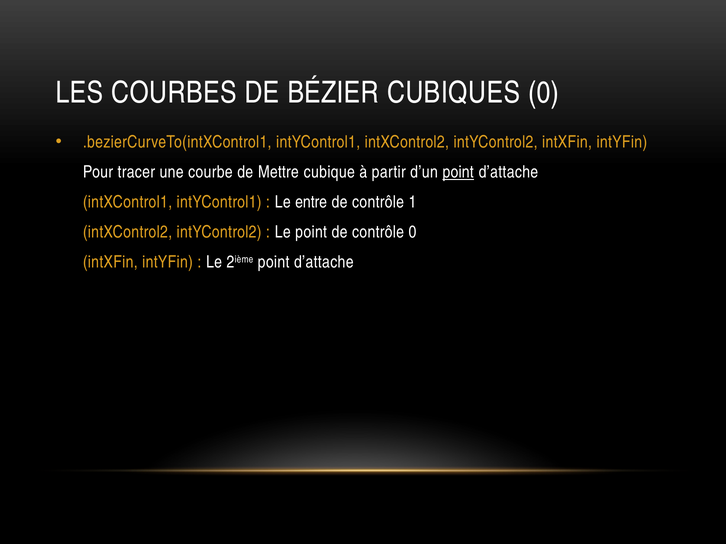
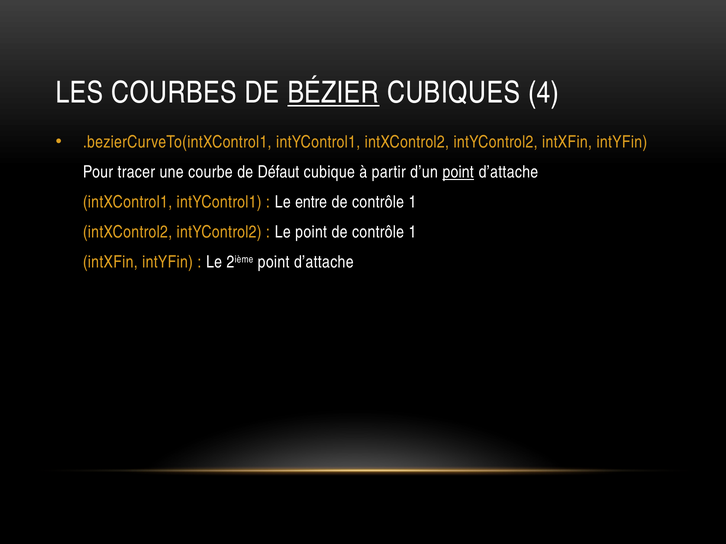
BÉZIER underline: none -> present (333, 93)
CUBIQUES 0: 0 -> 4 (543, 93)
Mettre: Mettre -> Défaut (278, 172)
point de contrôle 0: 0 -> 1 (412, 232)
